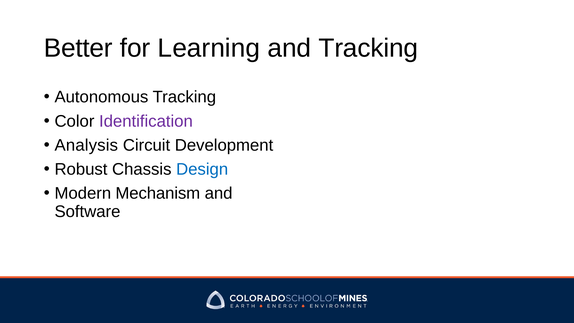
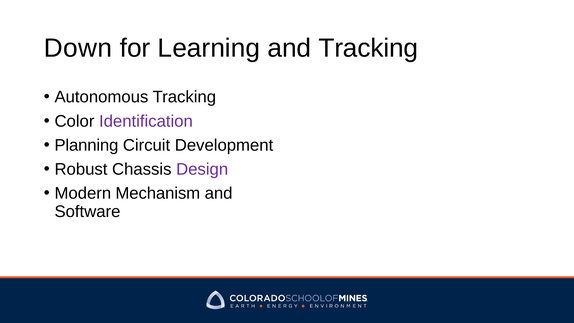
Better: Better -> Down (78, 48)
Analysis: Analysis -> Planning (86, 145)
Design colour: blue -> purple (202, 169)
